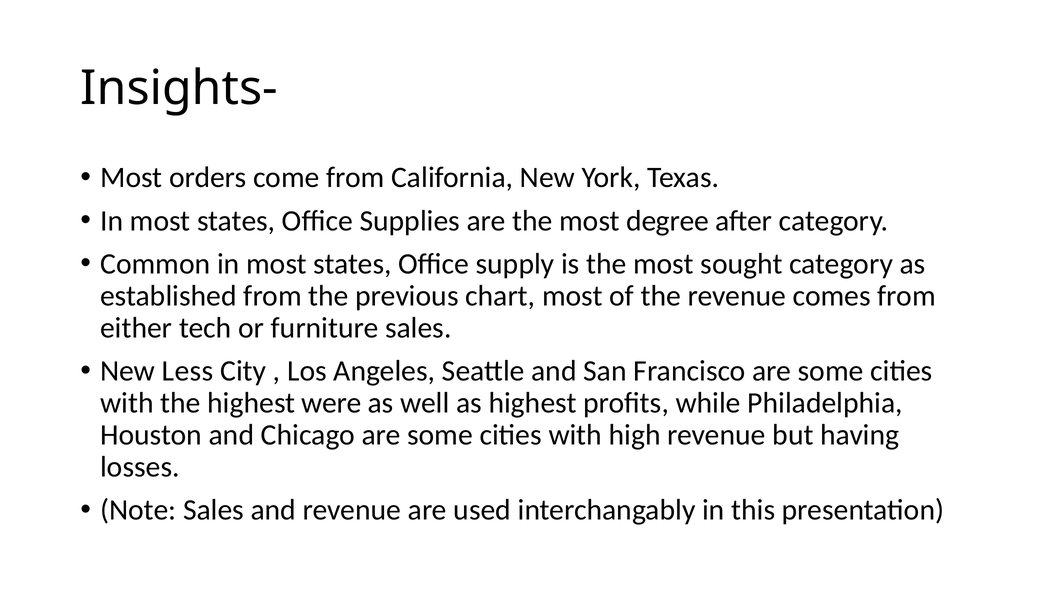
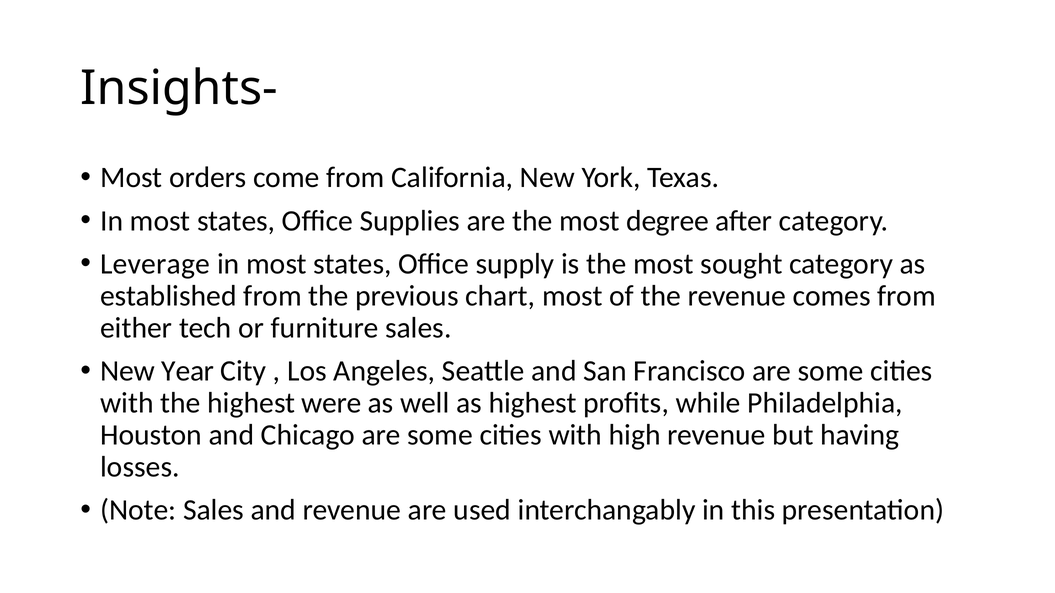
Common: Common -> Leverage (155, 264)
Less: Less -> Year (188, 371)
